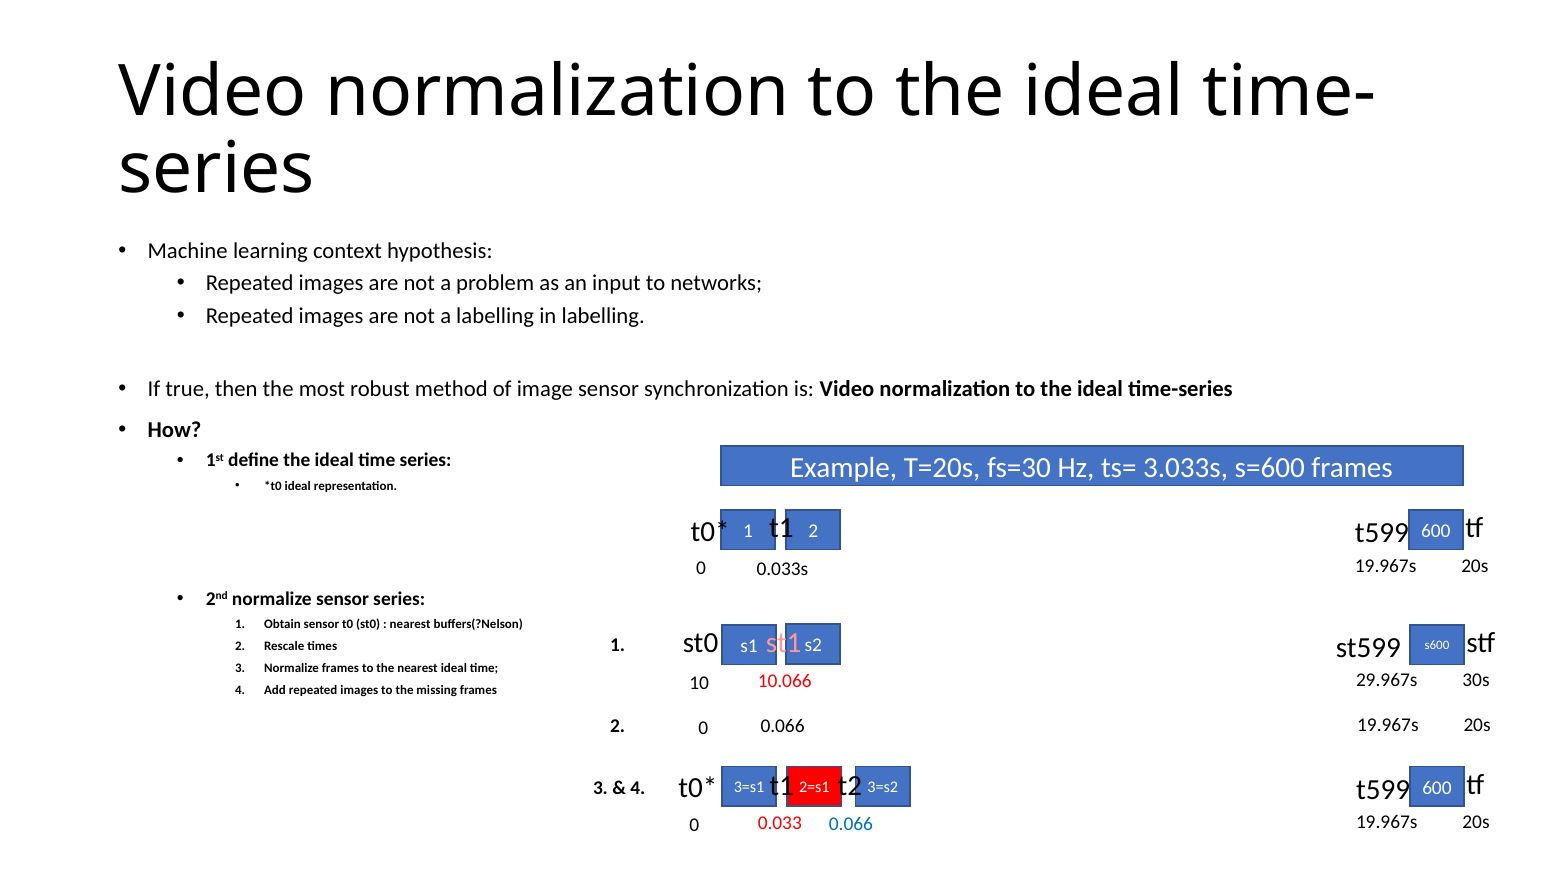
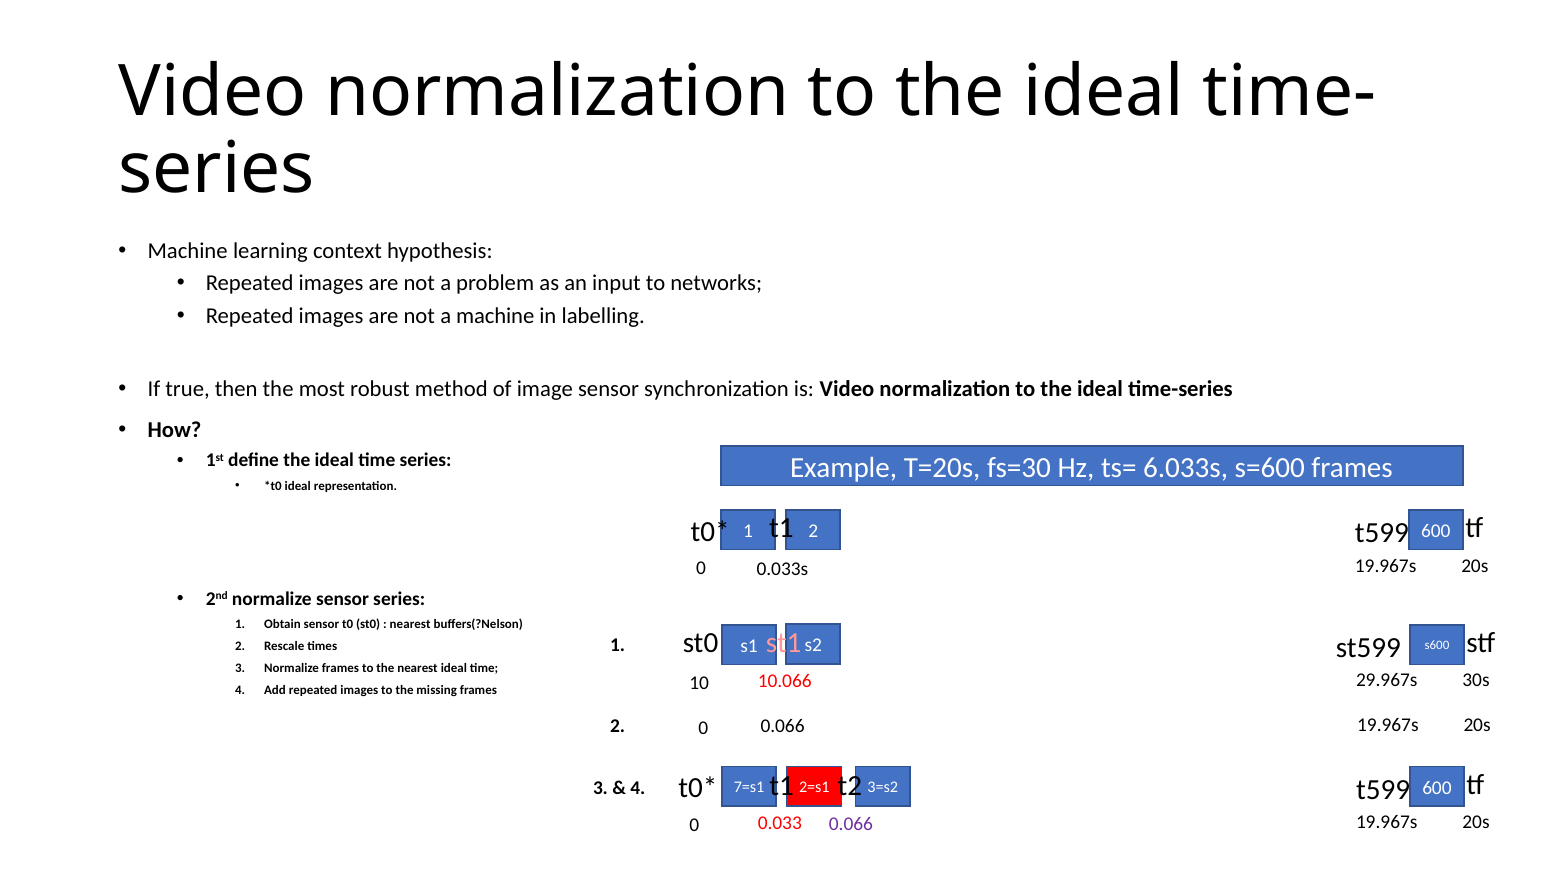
a labelling: labelling -> machine (495, 316)
3.033s: 3.033s -> 6.033s (1186, 468)
3=s1: 3=s1 -> 7=s1 (749, 788)
0.066 colour: blue -> purple (851, 824)
